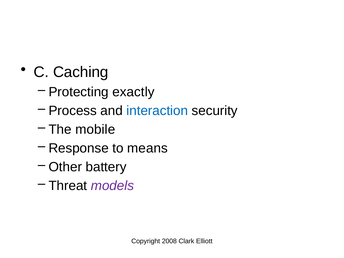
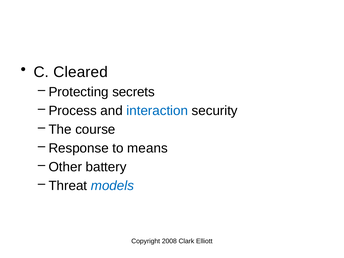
Caching: Caching -> Cleared (81, 72)
exactly: exactly -> secrets (134, 92)
mobile: mobile -> course (95, 129)
models colour: purple -> blue (112, 186)
